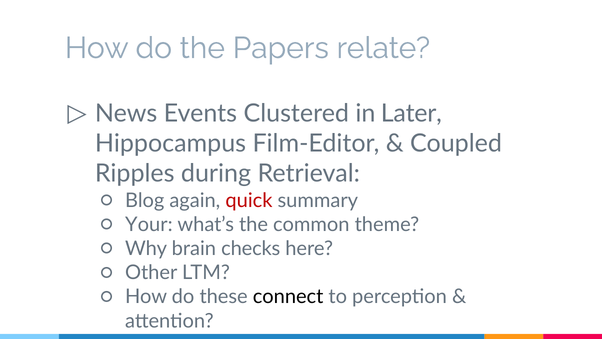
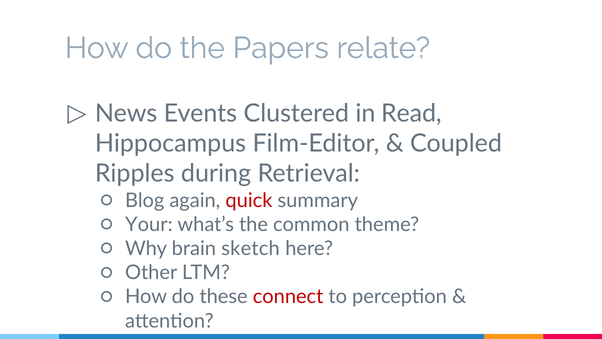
Later: Later -> Read (411, 113)
checks: checks -> sketch (251, 248)
connect colour: black -> red (288, 297)
